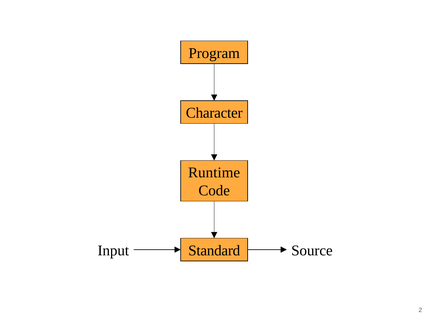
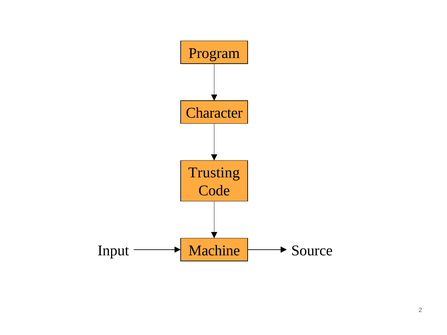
Runtime: Runtime -> Trusting (214, 173)
Standard: Standard -> Machine (214, 251)
